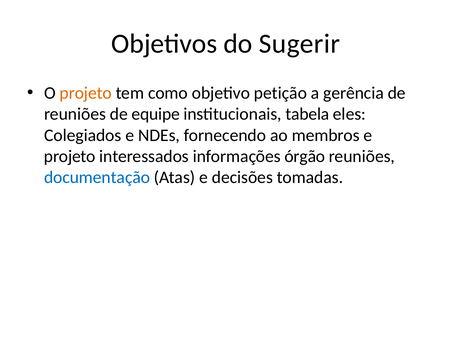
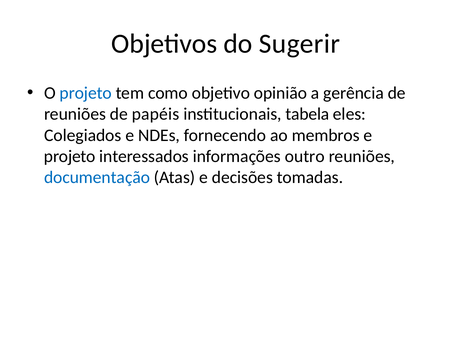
projeto colour: orange -> blue (86, 93)
petição: petição -> opinião (280, 93)
equipe: equipe -> papéis (156, 114)
órgão: órgão -> outro (305, 156)
